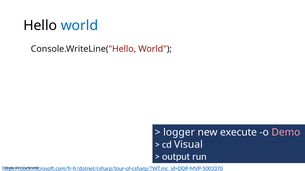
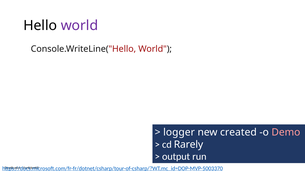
world colour: blue -> purple (79, 26)
execute: execute -> created (238, 133)
Visual: Visual -> Rarely (188, 145)
